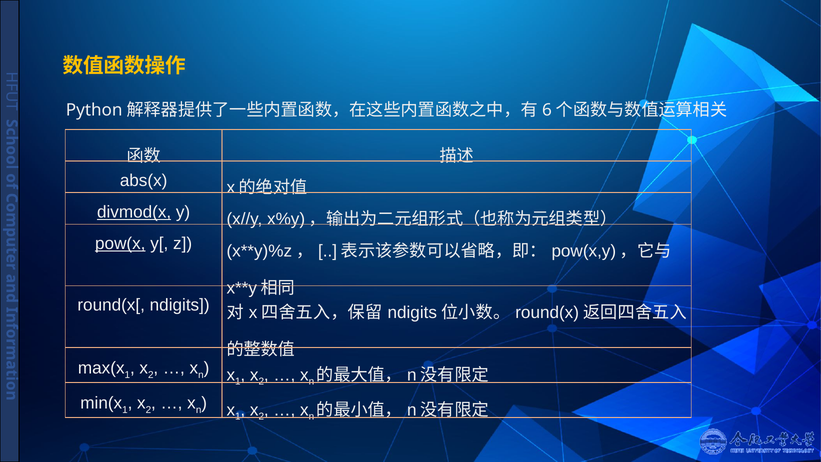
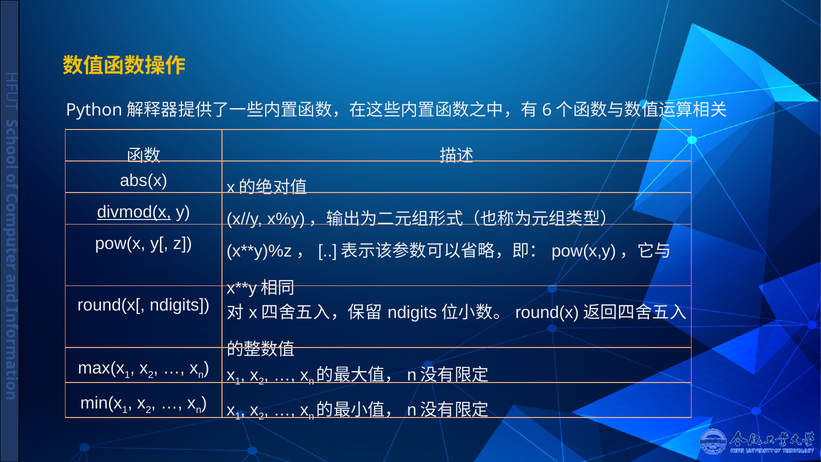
pow(x underline: present -> none (120, 244)
